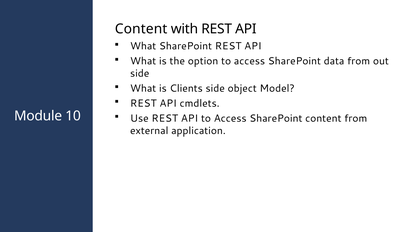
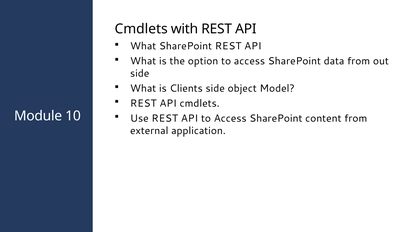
Content: Content -> Cmdlets (141, 29)
